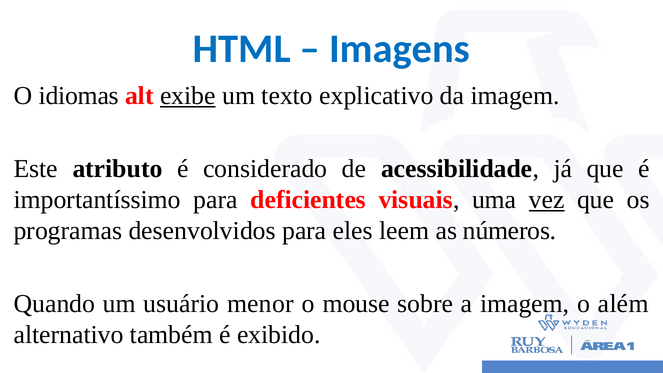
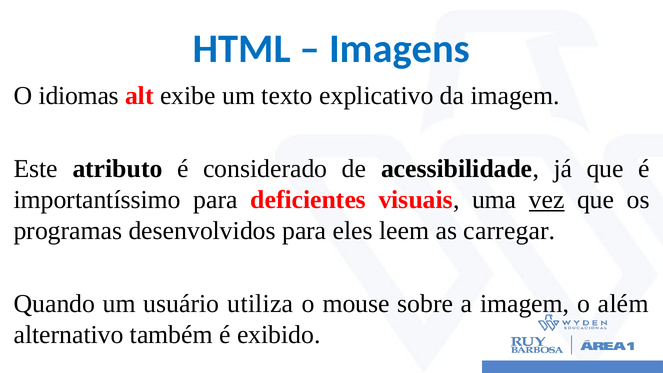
exibe underline: present -> none (188, 96)
números: números -> carregar (509, 231)
menor: menor -> utiliza (260, 304)
